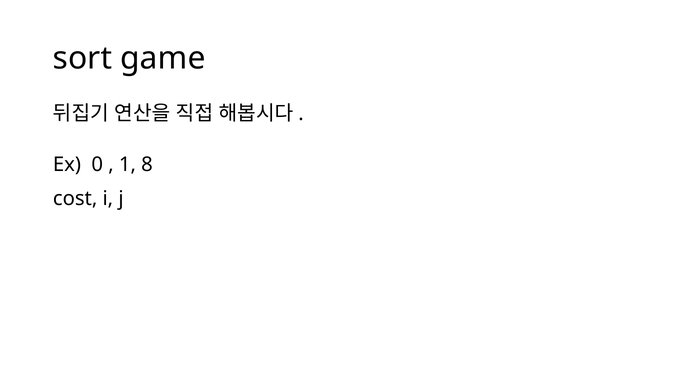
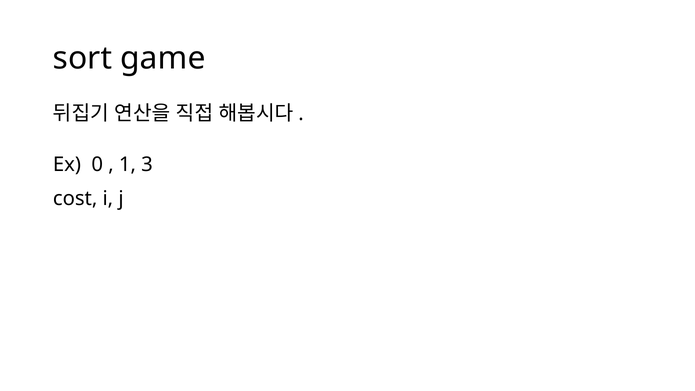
8: 8 -> 3 (147, 165)
